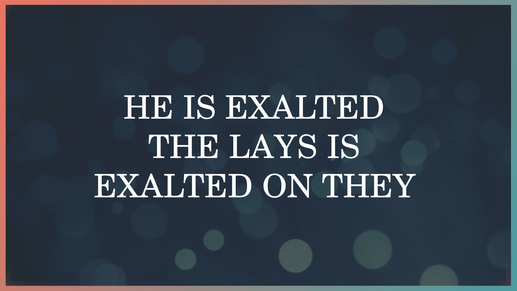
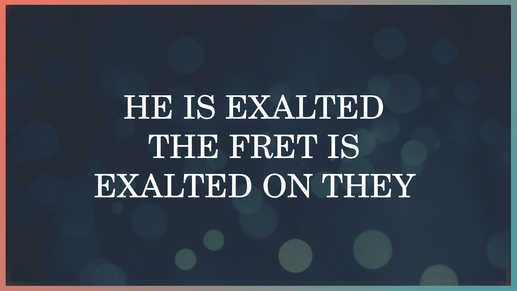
LAYS: LAYS -> FRET (273, 147)
